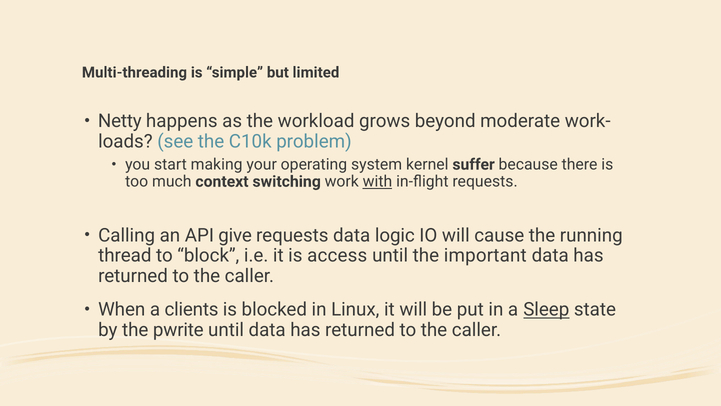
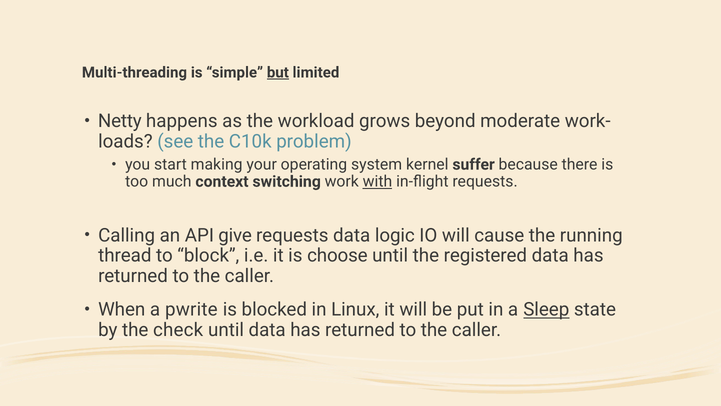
but underline: none -> present (278, 72)
access: access -> choose (337, 255)
important: important -> registered (485, 255)
clients: clients -> pwrite (191, 309)
pwrite: pwrite -> check (178, 330)
